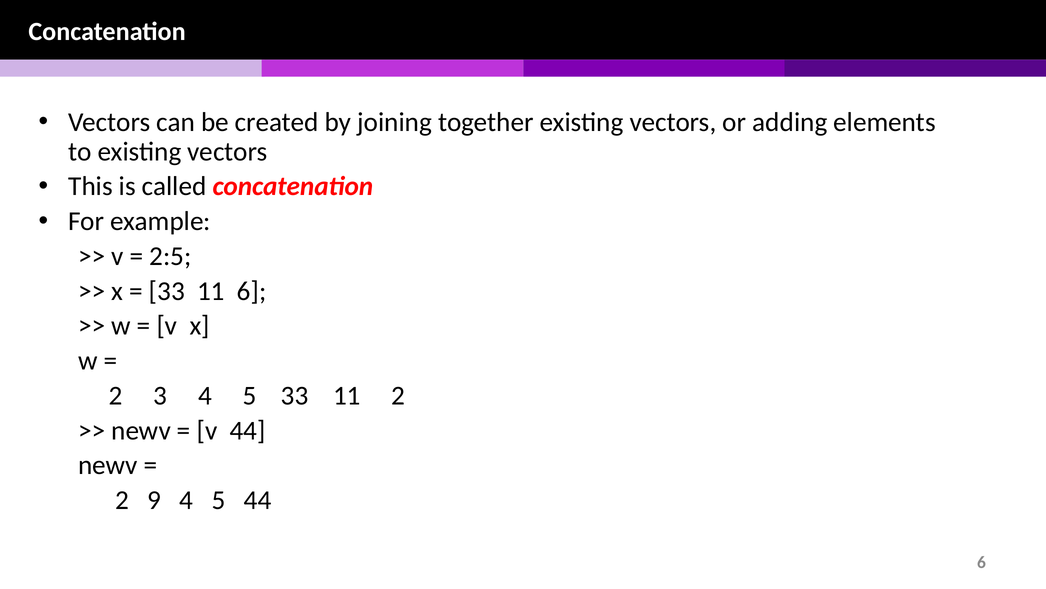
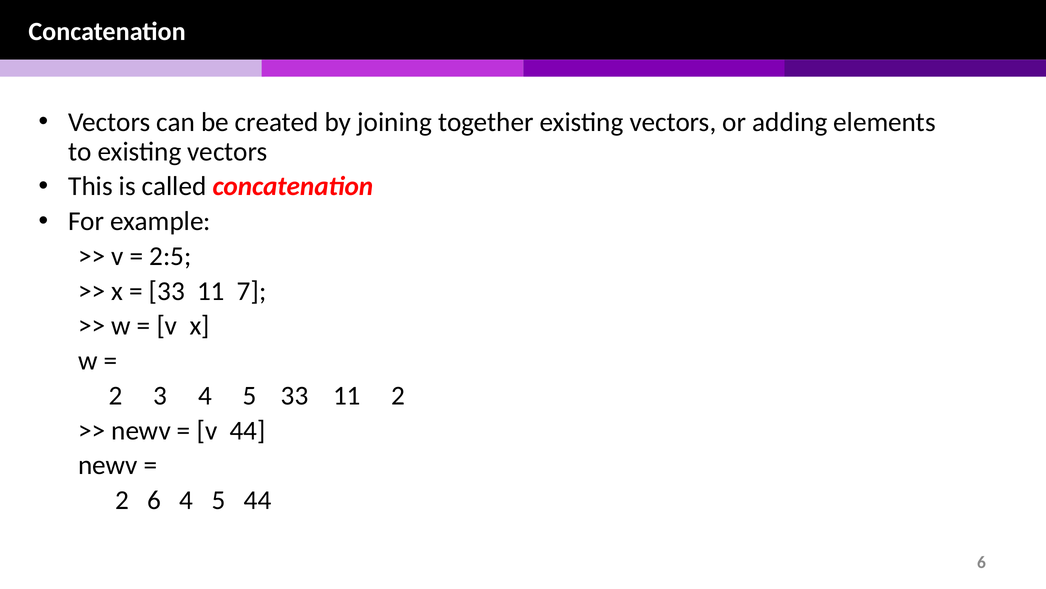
11 6: 6 -> 7 (252, 291)
2 9: 9 -> 6 (154, 500)
